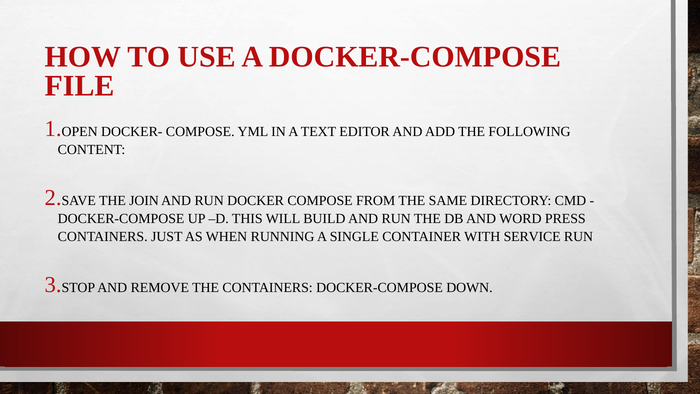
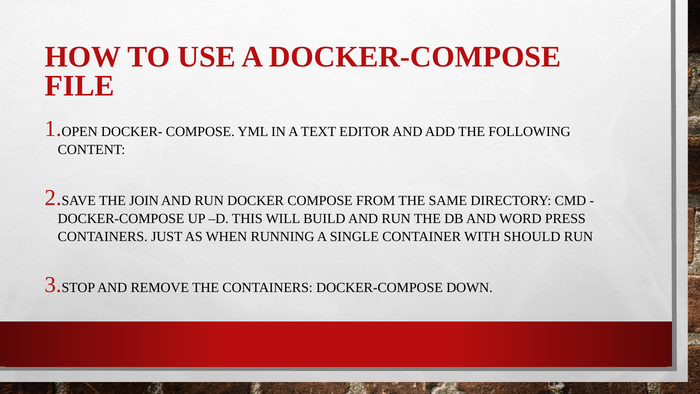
SERVICE: SERVICE -> SHOULD (532, 236)
